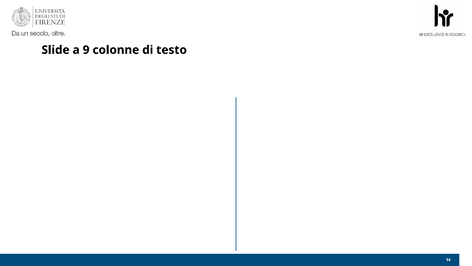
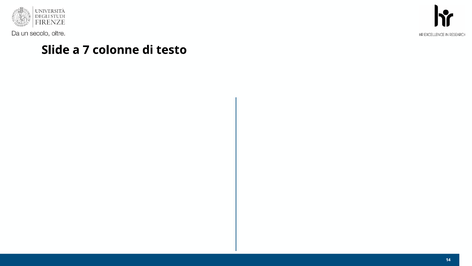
9: 9 -> 7 (86, 50)
